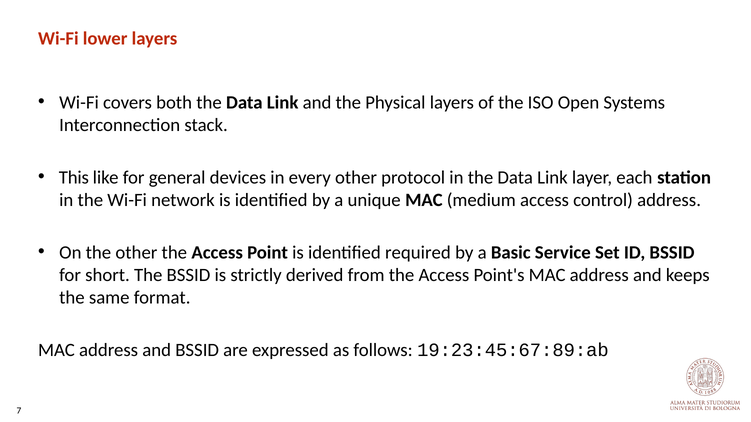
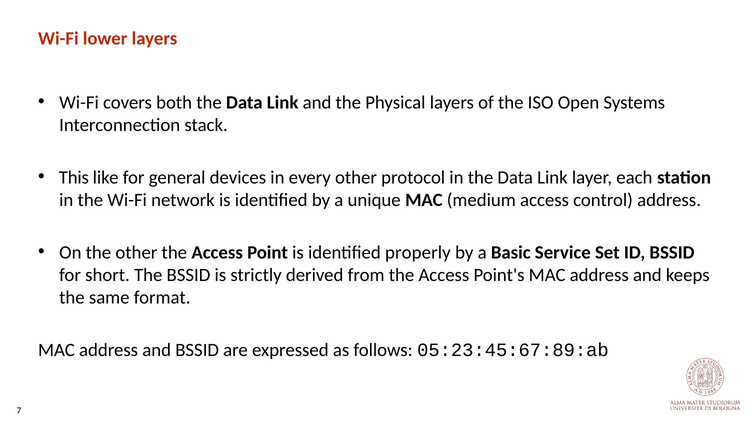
required: required -> properly (418, 253)
19:23:45:67:89:ab: 19:23:45:67:89:ab -> 05:23:45:67:89:ab (513, 350)
